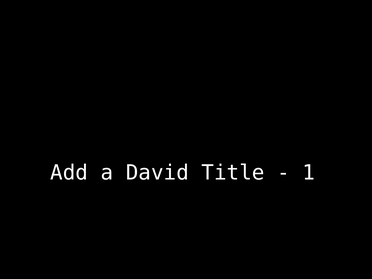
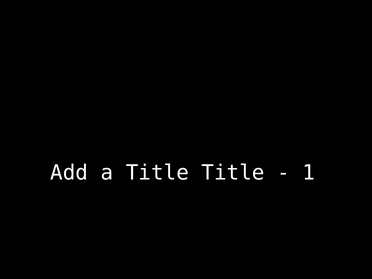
a David: David -> Title (157, 173)
